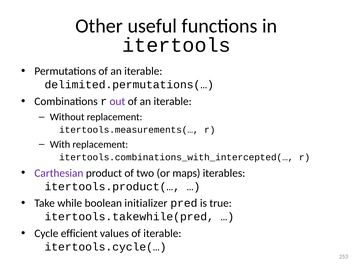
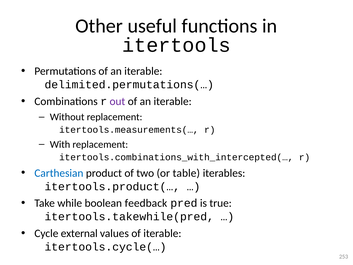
Carthesian colour: purple -> blue (59, 173)
maps: maps -> table (186, 173)
initializer: initializer -> feedback (146, 203)
efficient: efficient -> external (79, 233)
